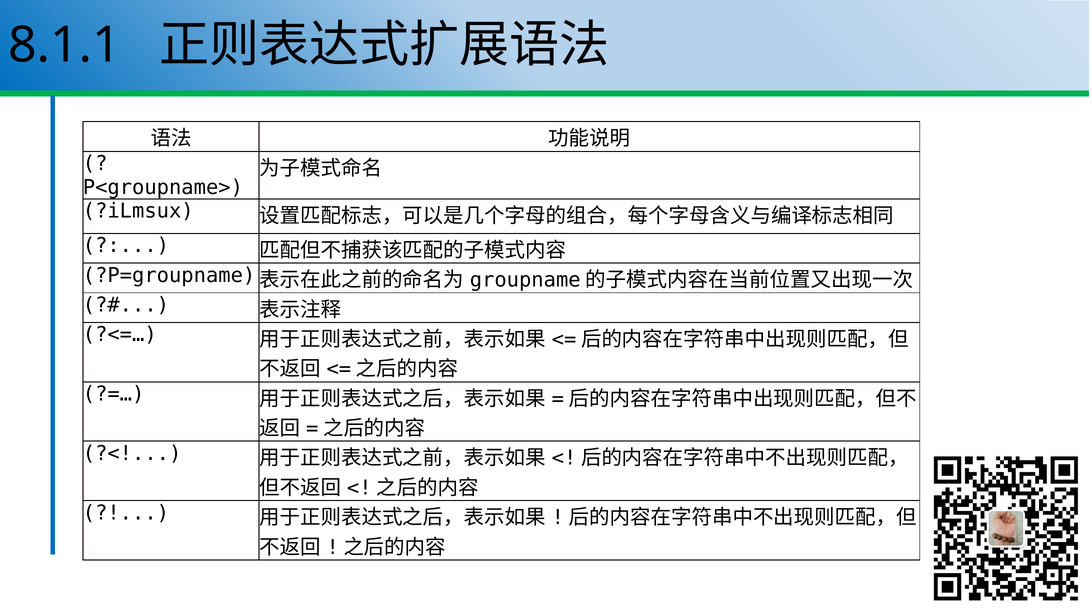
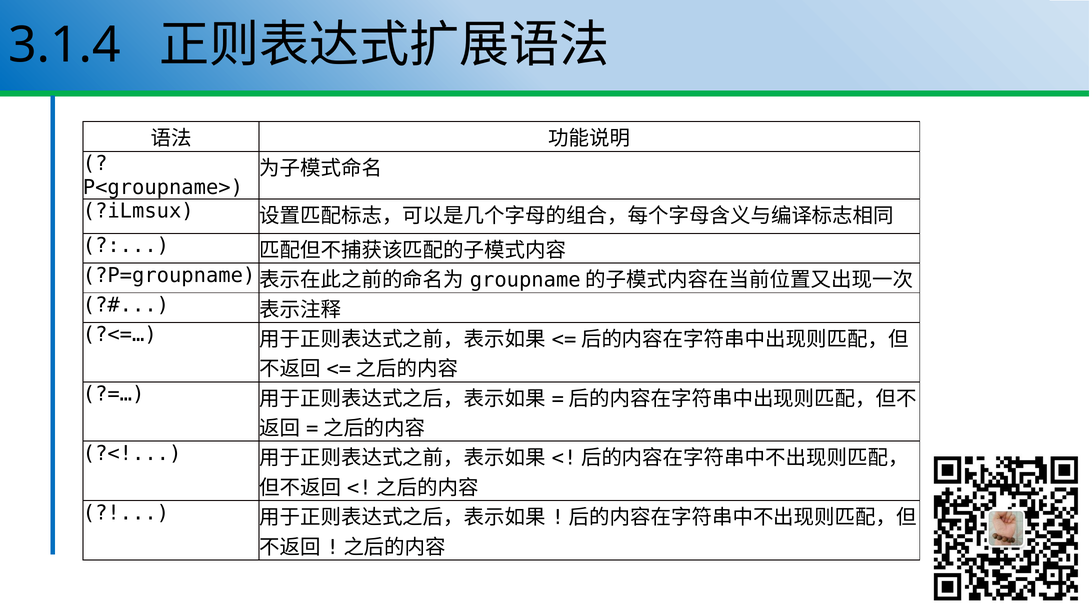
8.1.1: 8.1.1 -> 3.1.4 (65, 45)
